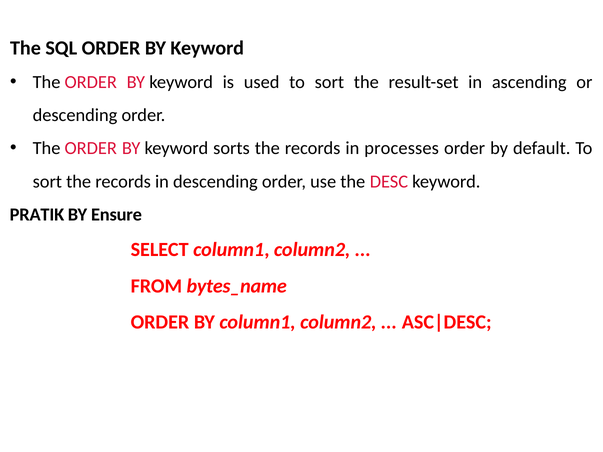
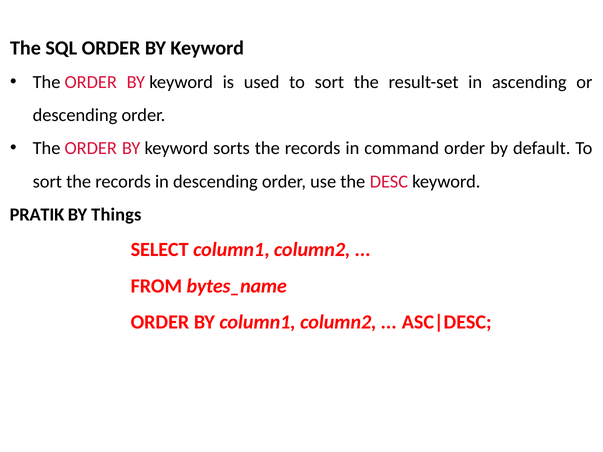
processes: processes -> command (402, 148)
Ensure: Ensure -> Things (116, 215)
